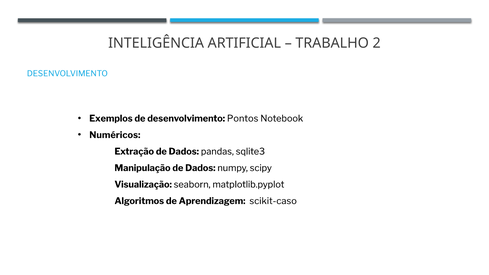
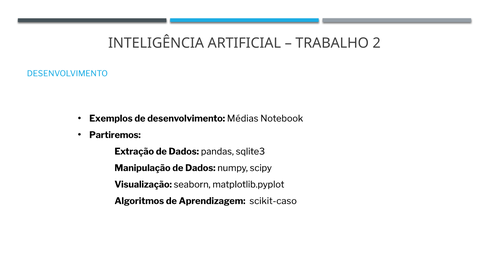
Pontos: Pontos -> Médias (243, 119)
Numéricos: Numéricos -> Partiremos (115, 135)
